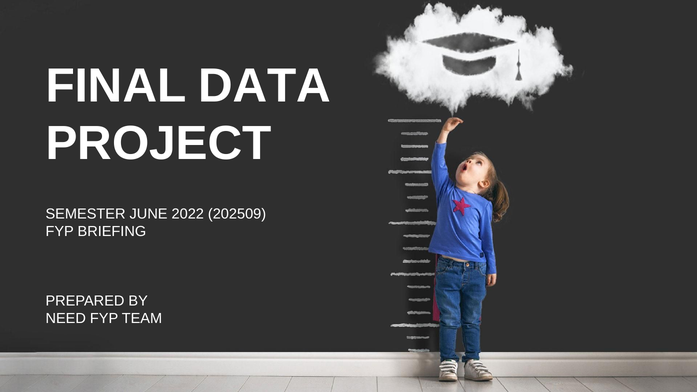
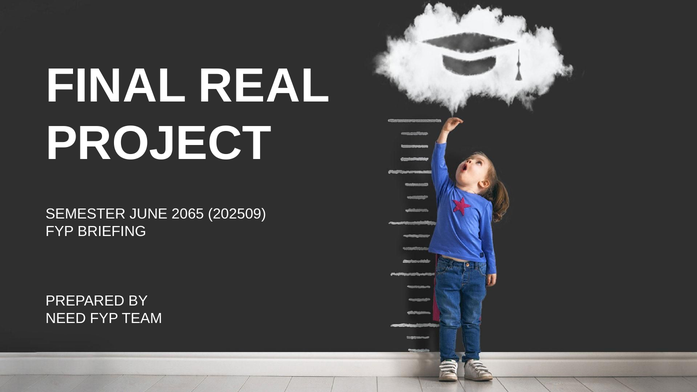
DATA: DATA -> REAL (264, 86)
2022: 2022 -> 2065 (188, 214)
